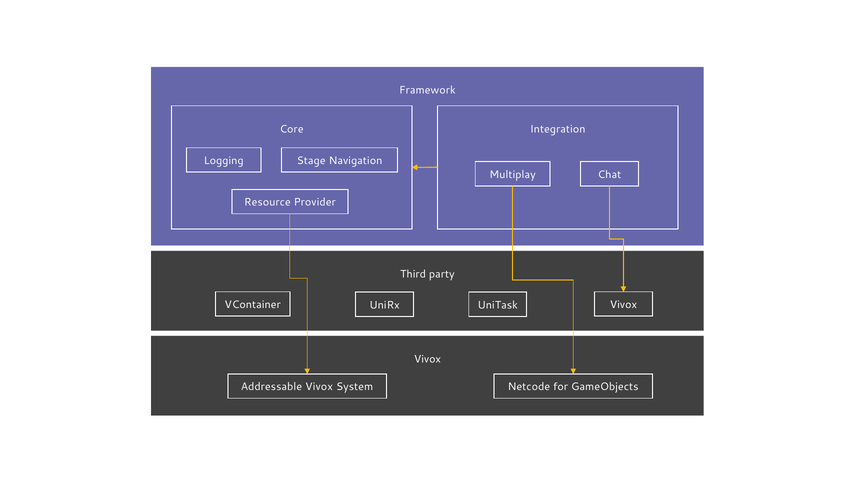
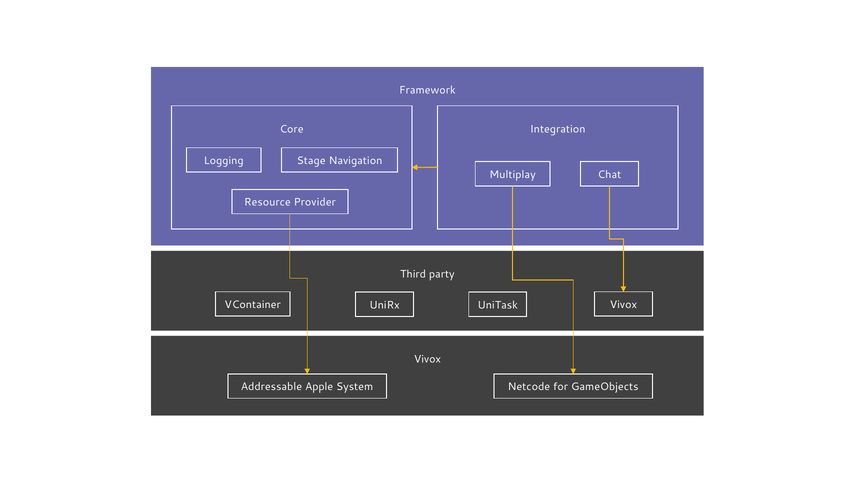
Addressable Vivox: Vivox -> Apple (319, 387)
